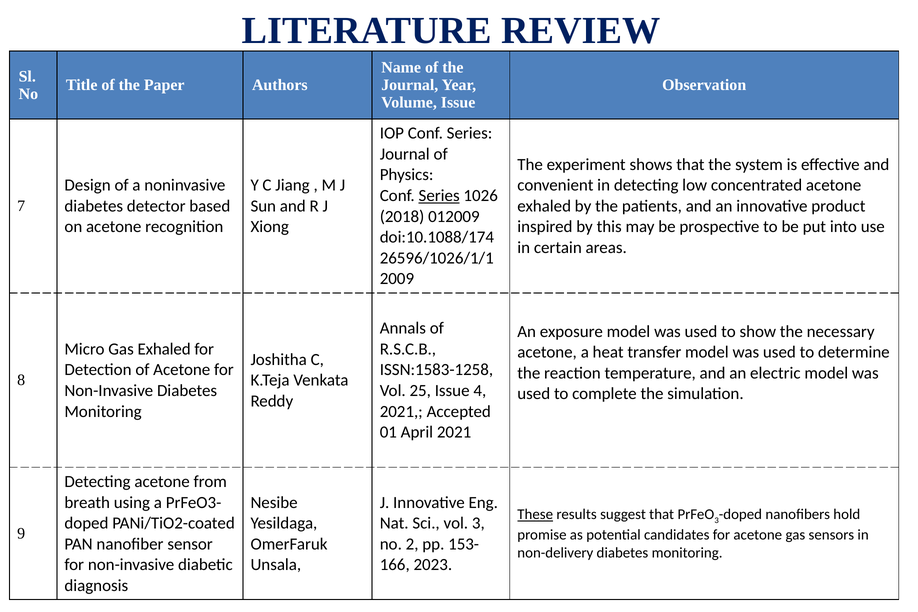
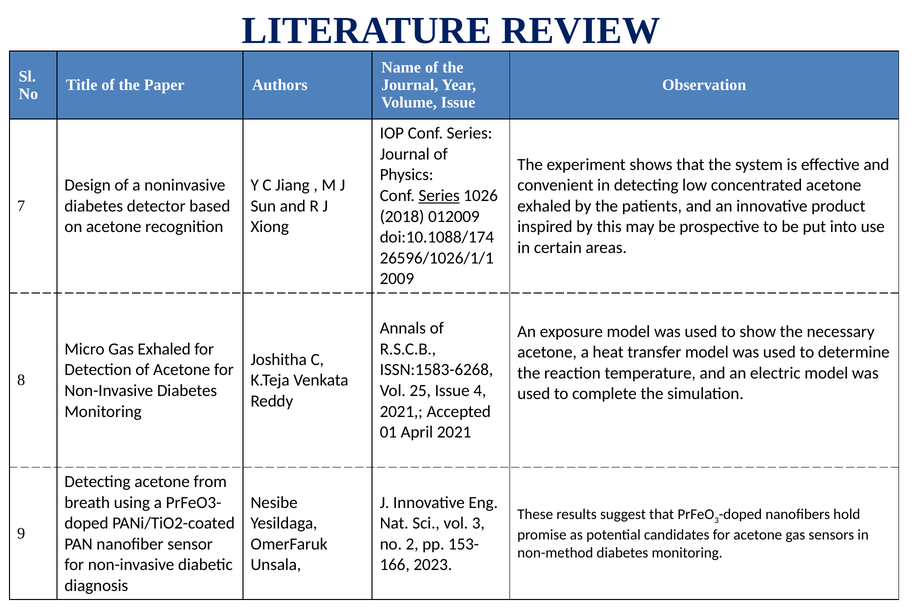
ISSN:1583-1258: ISSN:1583-1258 -> ISSN:1583-6268 (436, 370)
These underline: present -> none (535, 515)
non-delivery: non-delivery -> non-method (555, 553)
